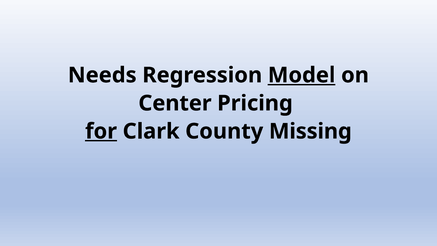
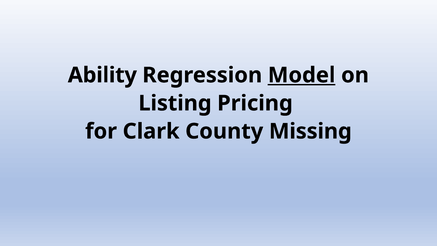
Needs: Needs -> Ability (102, 75)
Center: Center -> Listing (175, 103)
for underline: present -> none (101, 131)
